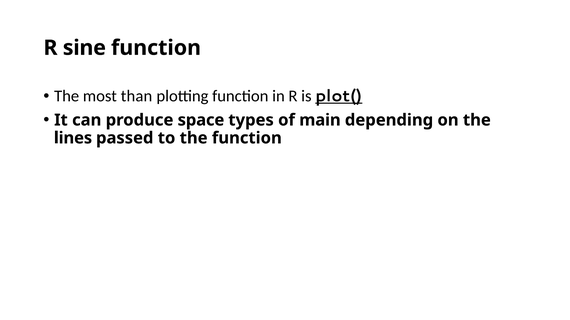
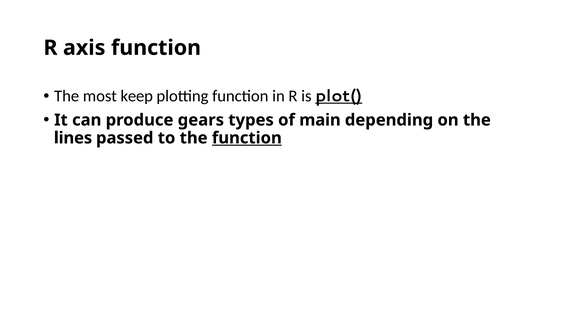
sine: sine -> axis (84, 48)
than: than -> keep (137, 96)
space: space -> gears (201, 120)
function underline: none -> present (247, 138)
